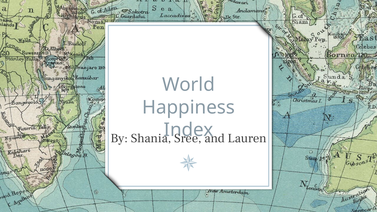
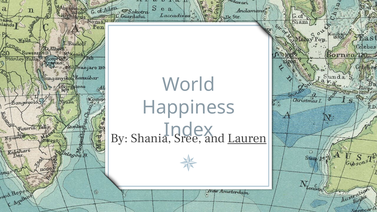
Lauren underline: none -> present (247, 138)
